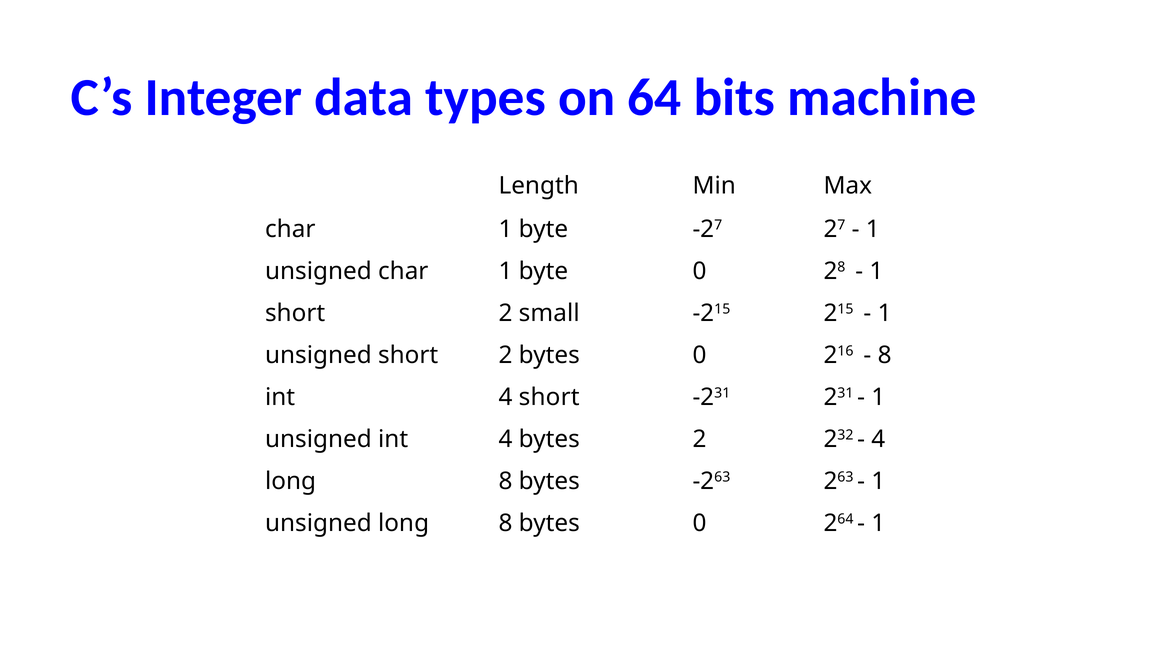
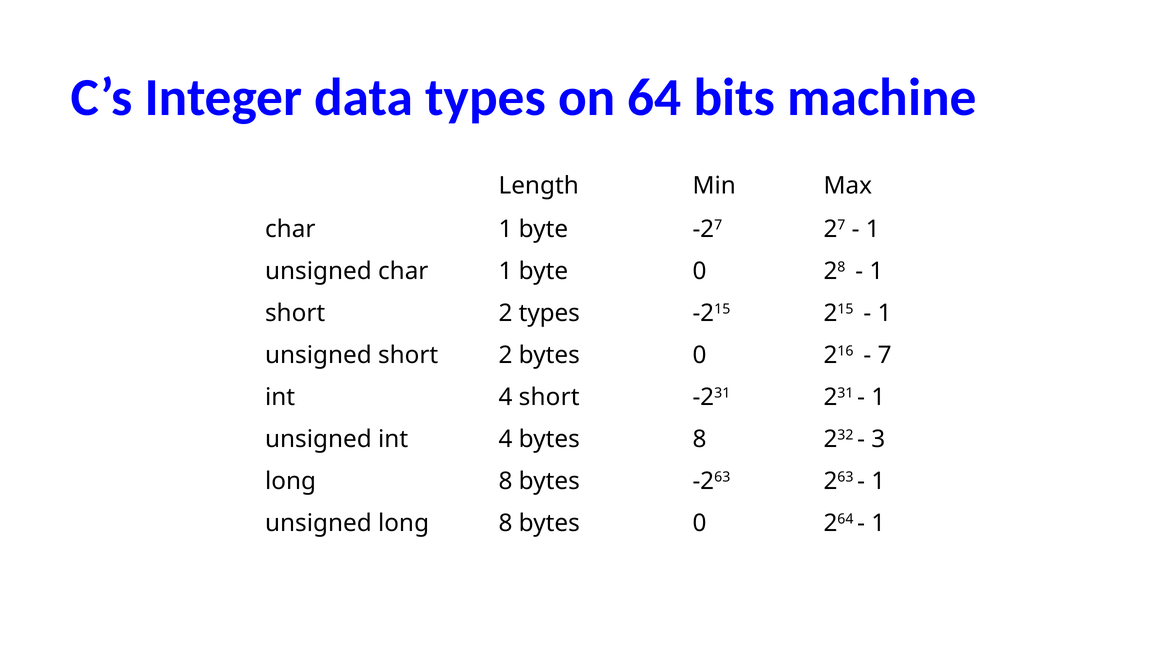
2 small: small -> types (549, 313)
8: 8 -> 7 (885, 355)
bytes 2: 2 -> 8 (699, 439)
4: 4 -> 3 (878, 439)
